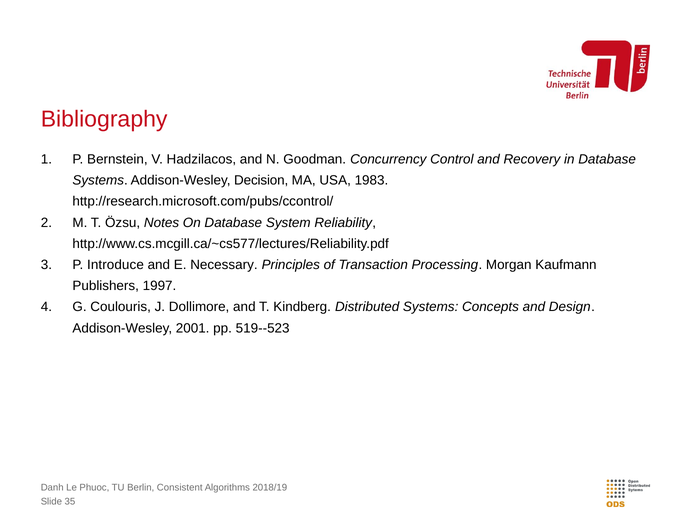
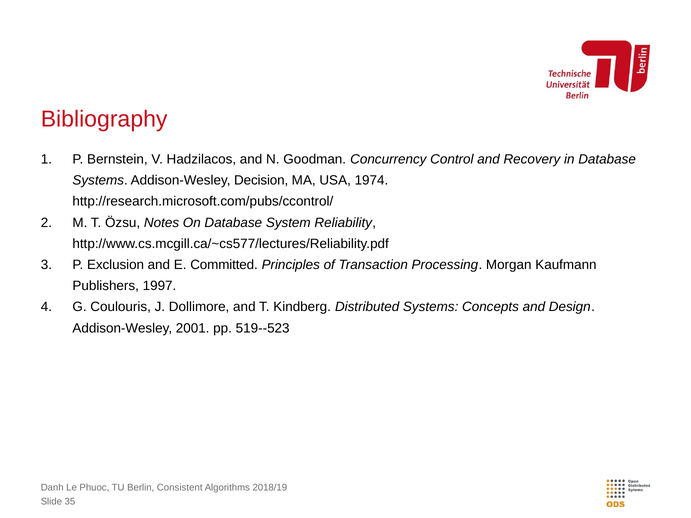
1983: 1983 -> 1974 (371, 181)
Introduce: Introduce -> Exclusion (116, 265)
Necessary: Necessary -> Committed (224, 265)
